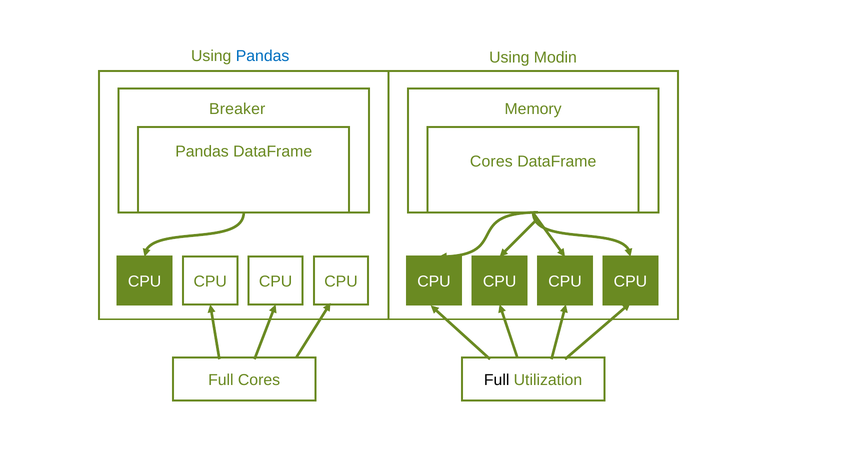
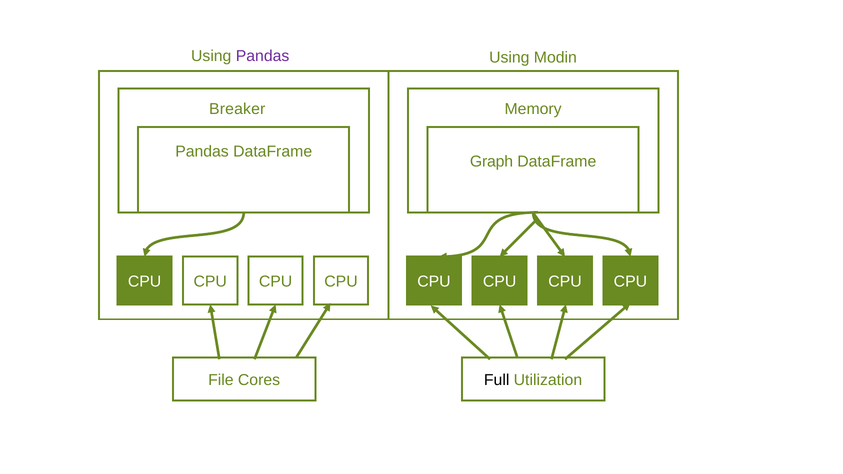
Pandas colour: blue -> purple (263, 56)
Cores: Cores -> Graph (492, 161)
Full: Full -> File (221, 380)
